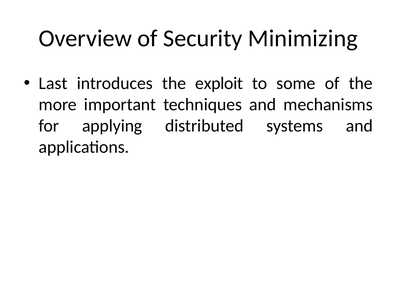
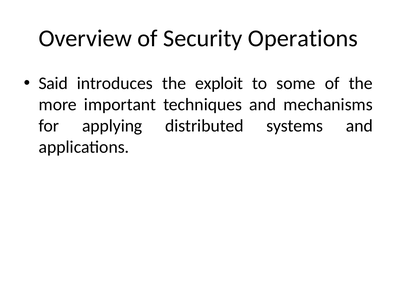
Minimizing: Minimizing -> Operations (303, 38)
Last: Last -> Said (53, 83)
